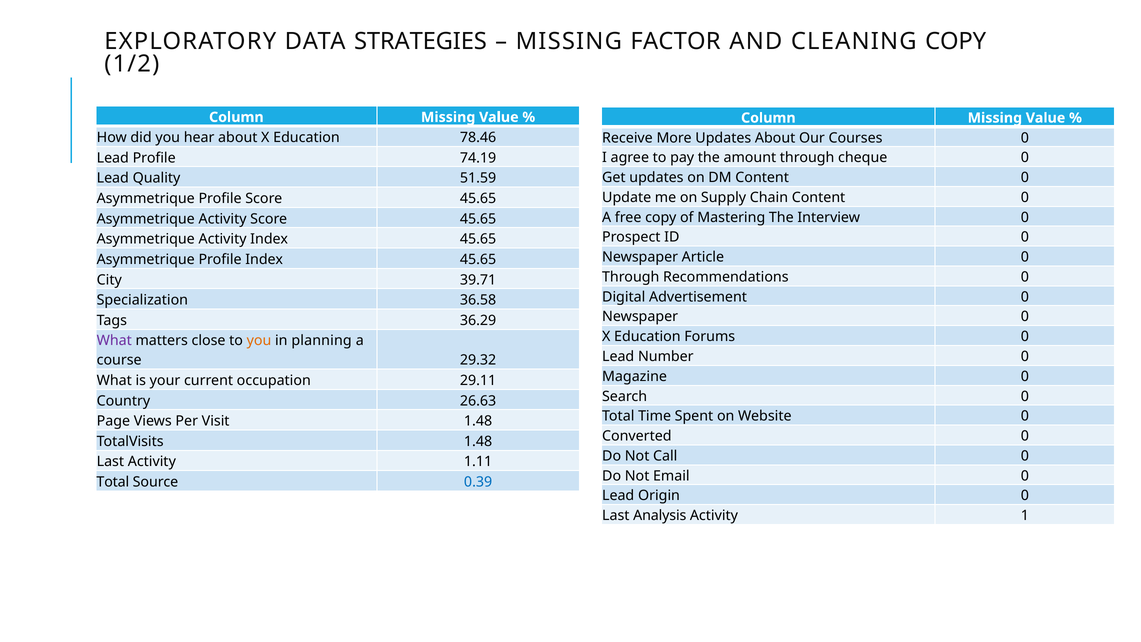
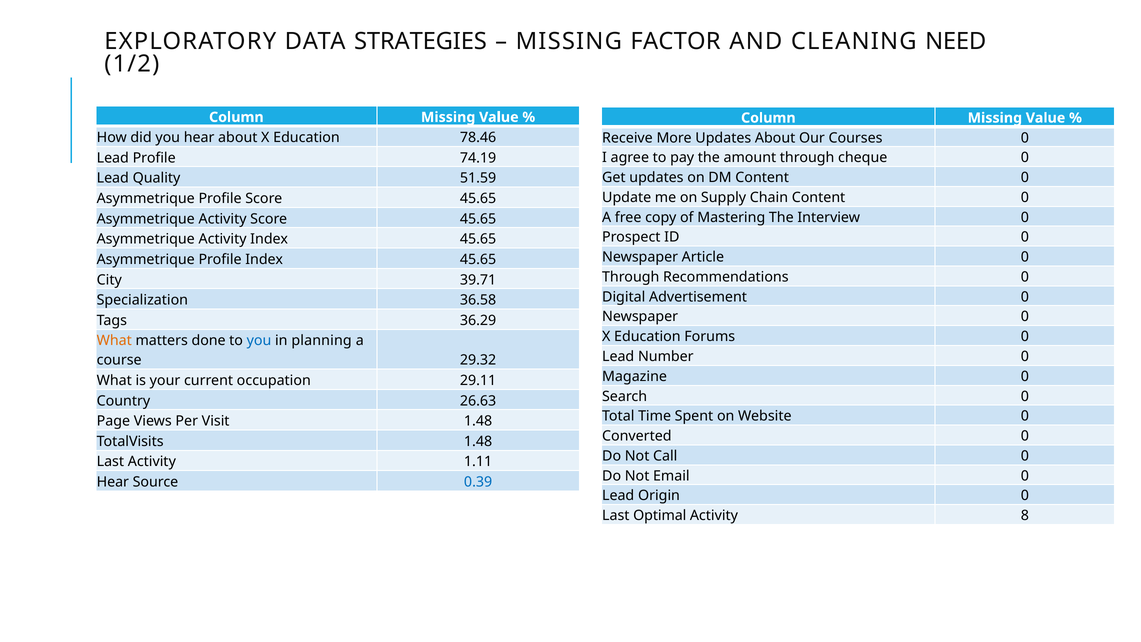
CLEANING COPY: COPY -> NEED (956, 41)
What colour: purple -> orange (114, 341)
close: close -> done (209, 341)
you colour: orange -> blue (259, 341)
Total: Total -> Hear (113, 482)
Analysis: Analysis -> Optimal (660, 515)
1: 1 -> 8 (1025, 515)
